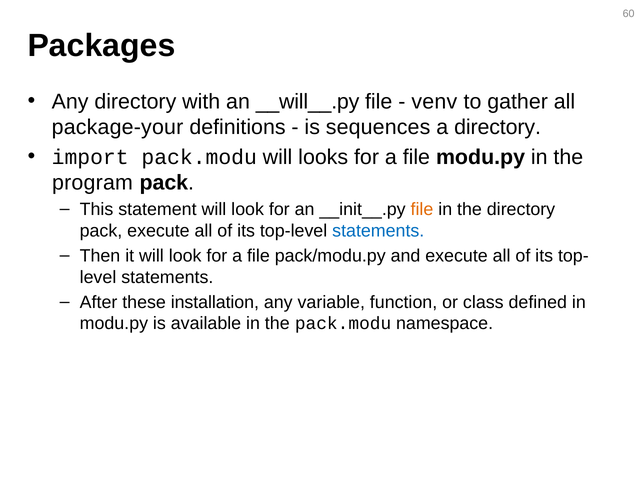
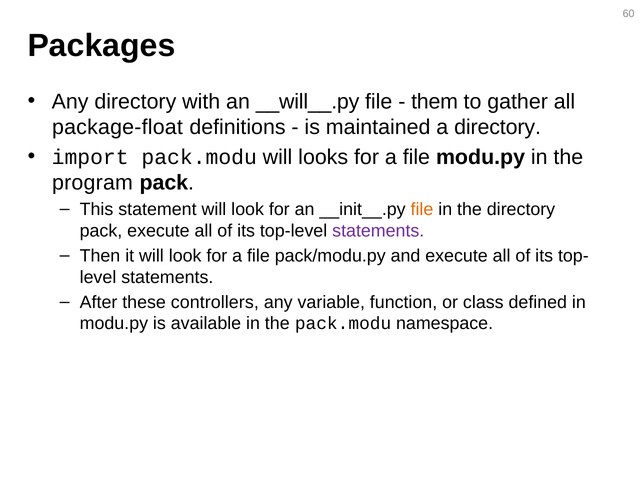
venv: venv -> them (435, 101)
package-your: package-your -> package-float (117, 127)
sequences: sequences -> maintained (378, 127)
statements colour: blue -> purple (378, 231)
installation: installation -> controllers (215, 302)
